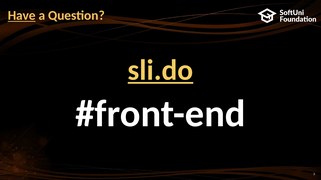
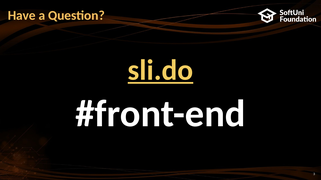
Have underline: present -> none (22, 16)
